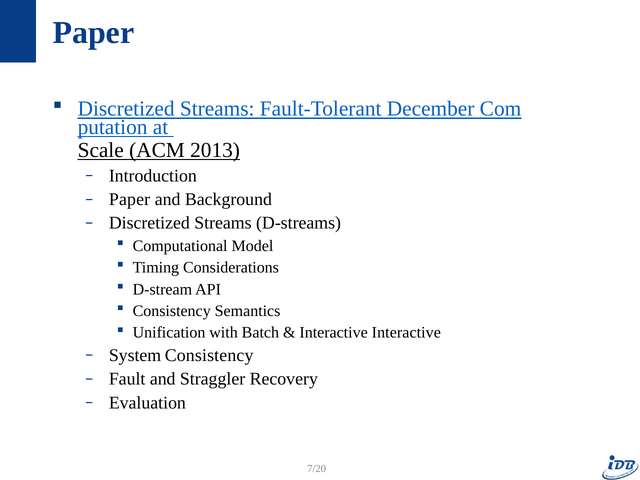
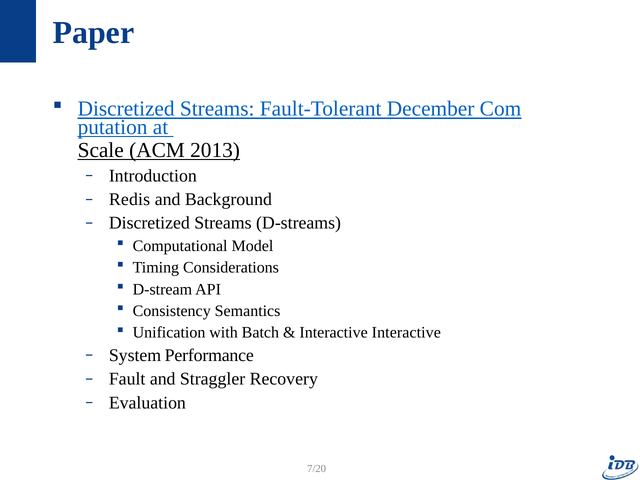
Paper: Paper -> Redis (130, 199)
System Consistency: Consistency -> Performance (209, 355)
